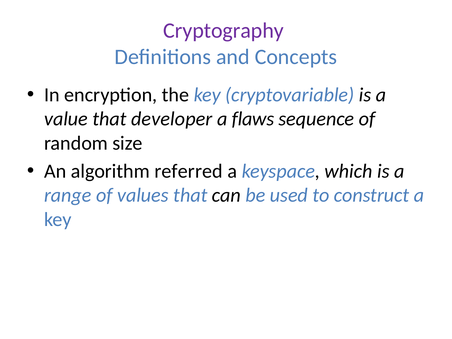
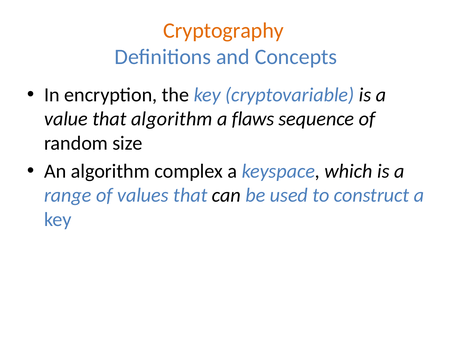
Cryptography colour: purple -> orange (224, 31)
that developer: developer -> algorithm (172, 119)
referred: referred -> complex (189, 171)
